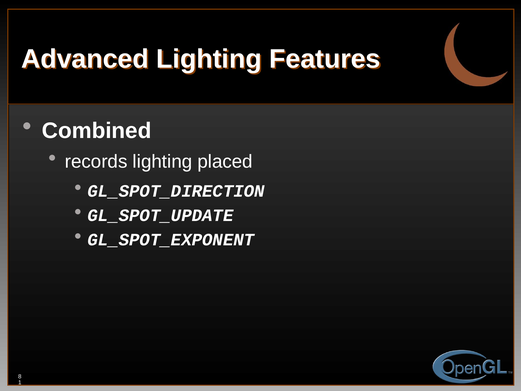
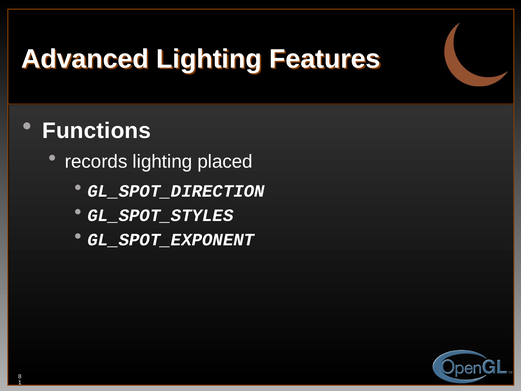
Combined: Combined -> Functions (97, 131)
GL_SPOT_UPDATE: GL_SPOT_UPDATE -> GL_SPOT_STYLES (160, 215)
